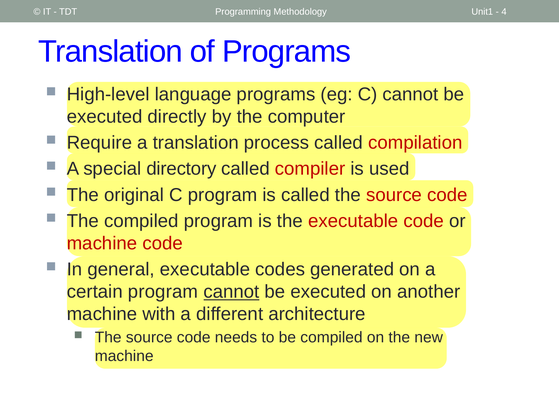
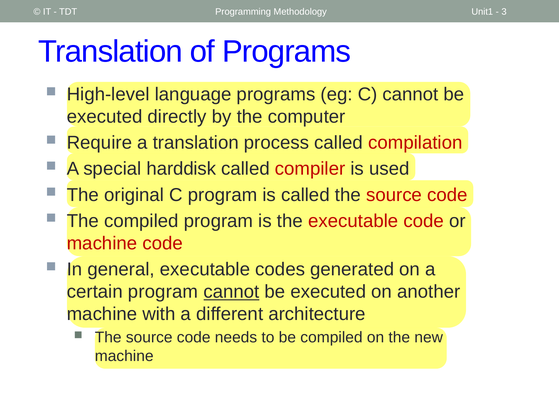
4: 4 -> 3 (504, 12)
directory: directory -> harddisk (181, 169)
